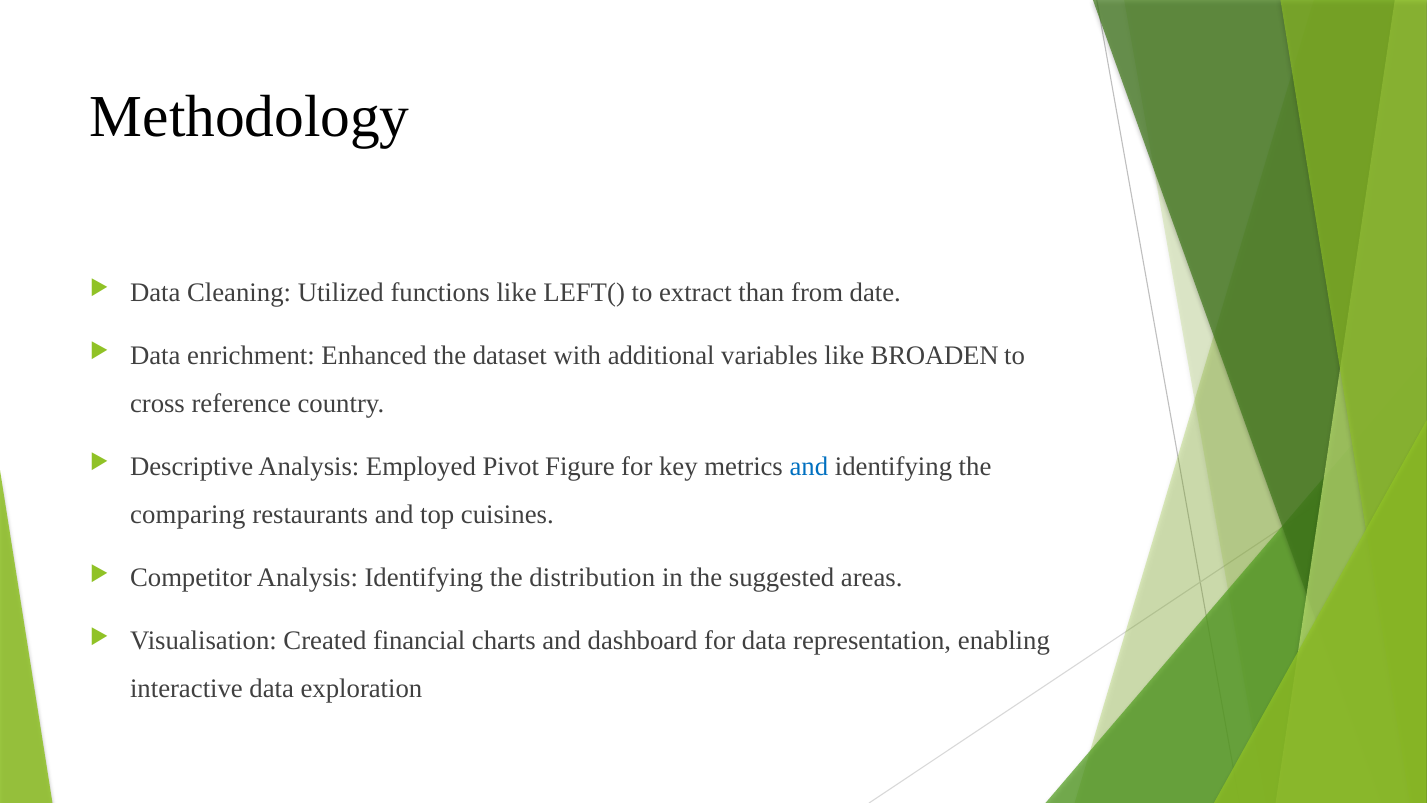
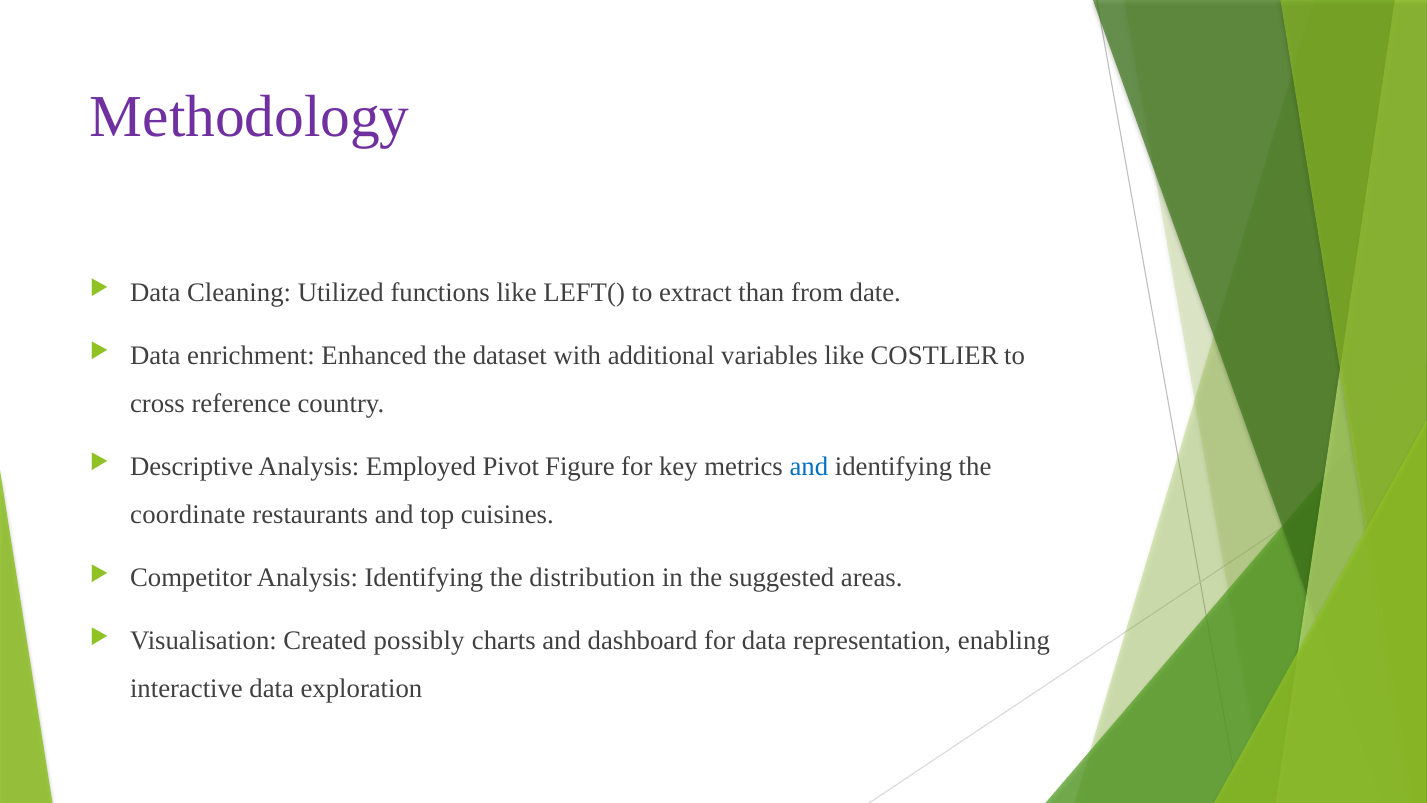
Methodology colour: black -> purple (250, 116)
BROADEN: BROADEN -> COSTLIER (935, 355)
comparing: comparing -> coordinate (188, 515)
financial: financial -> possibly (419, 641)
